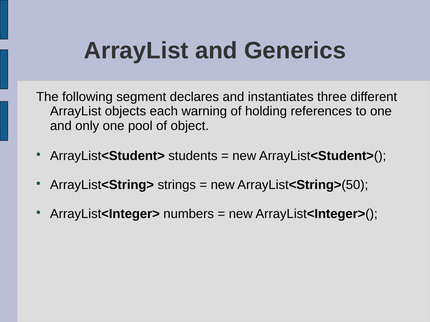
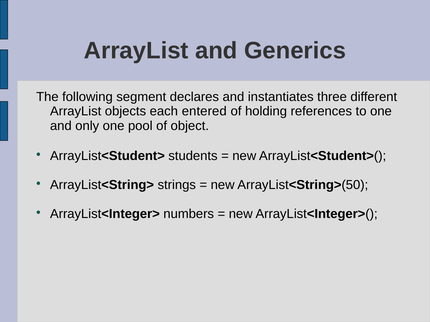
warning: warning -> entered (204, 111)
